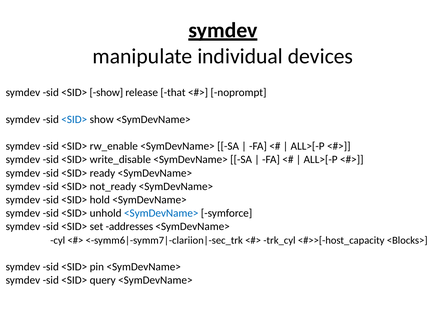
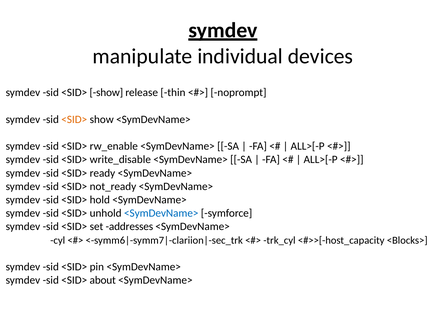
that: that -> thin (173, 93)
<SID> colour: blue -> orange (74, 119)
query: query -> about (103, 280)
